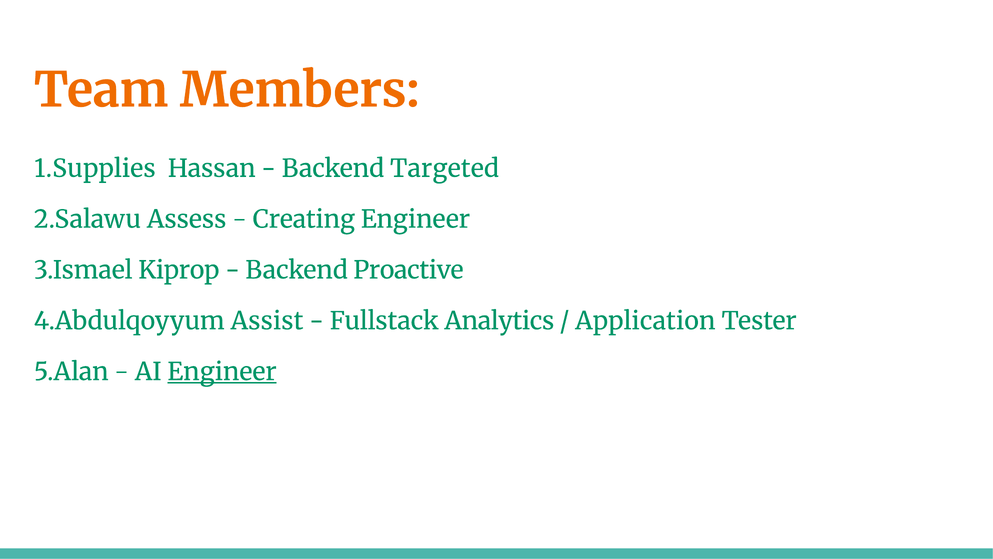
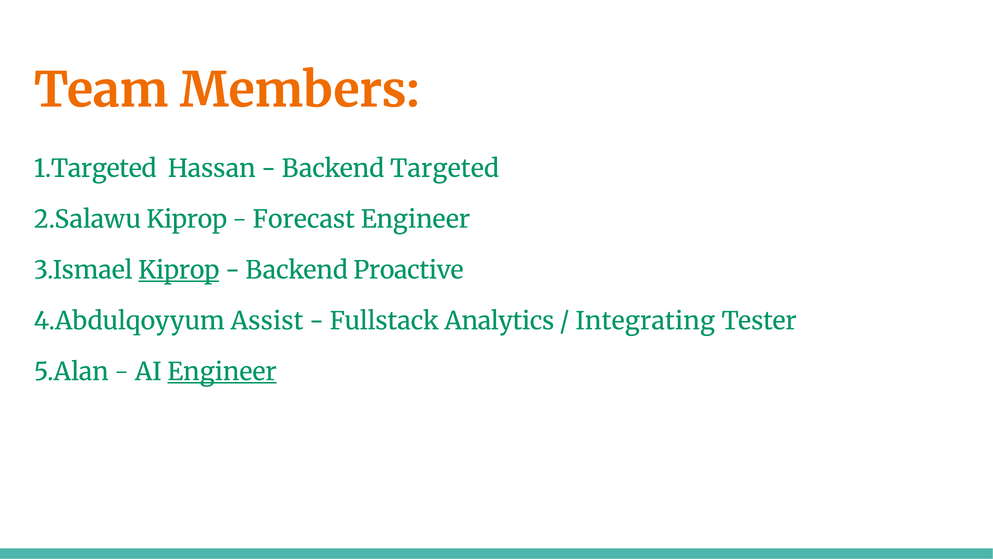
1.Supplies: 1.Supplies -> 1.Targeted (95, 169)
2.Salawu Assess: Assess -> Kiprop (187, 219)
Creating: Creating -> Forecast (304, 219)
Kiprop underline: none -> present (179, 270)
Application: Application -> Integrating (645, 321)
